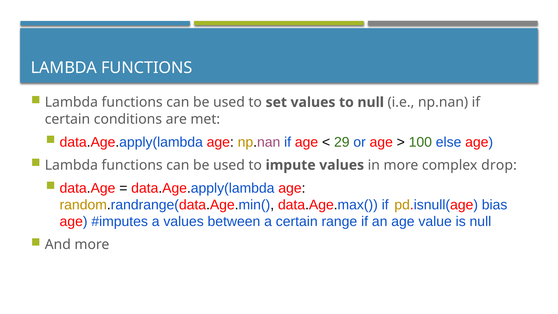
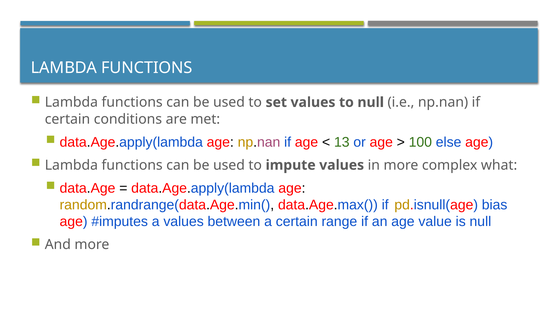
29: 29 -> 13 (342, 142)
drop: drop -> what (499, 165)
